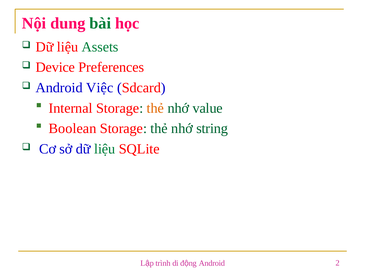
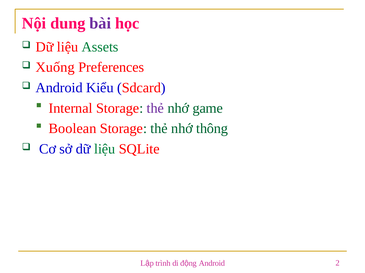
bài colour: green -> purple (100, 23)
Device: Device -> Xuống (55, 68)
Việc: Việc -> Kiểu (100, 88)
thẻ colour: orange -> purple (155, 108)
value: value -> game (208, 108)
string: string -> thông (212, 129)
